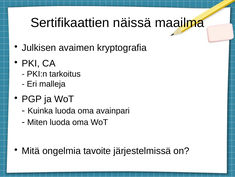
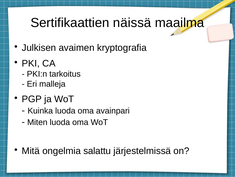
tavoite: tavoite -> salattu (97, 150)
